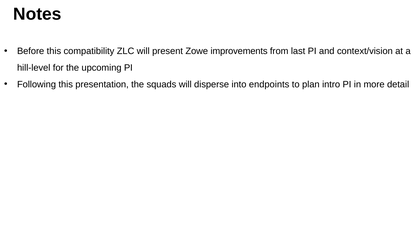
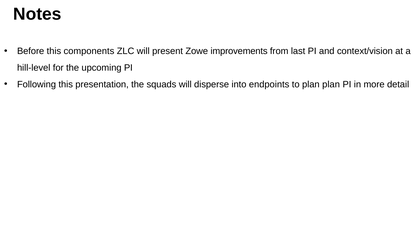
compatibility: compatibility -> components (89, 51)
plan intro: intro -> plan (331, 84)
